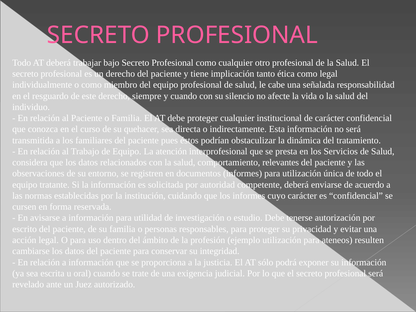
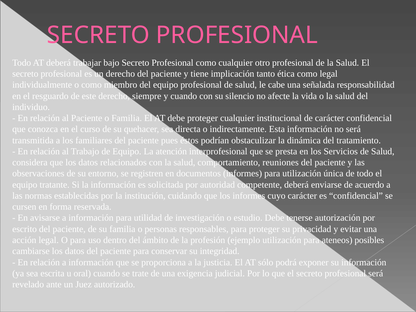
relevantes: relevantes -> reuniones (281, 163)
resulten: resulten -> posibles (369, 240)
